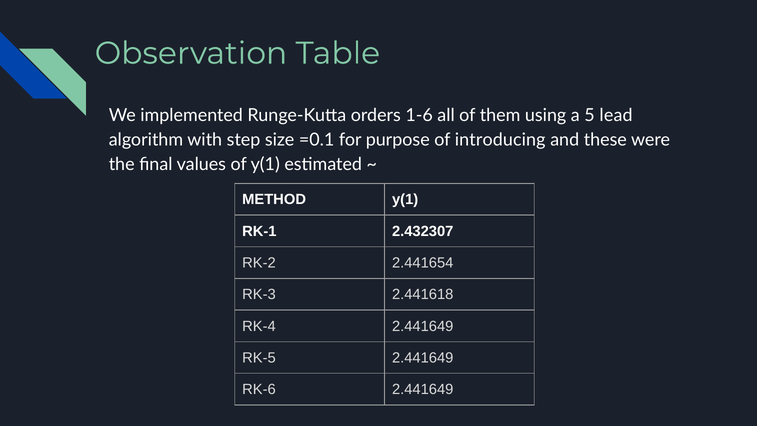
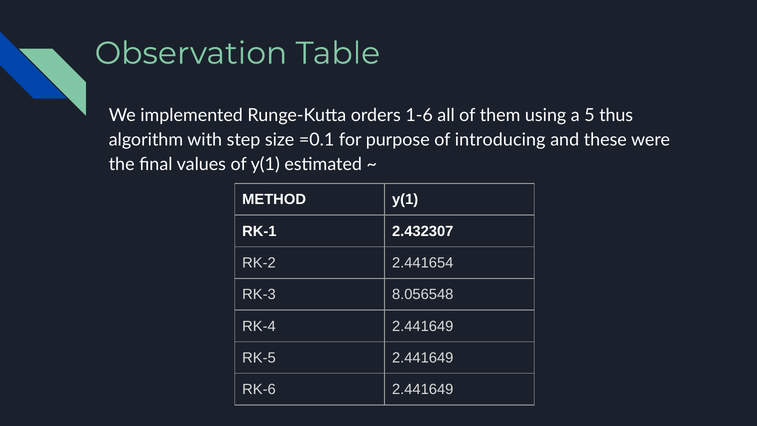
lead: lead -> thus (616, 115)
2.441618: 2.441618 -> 8.056548 (423, 294)
